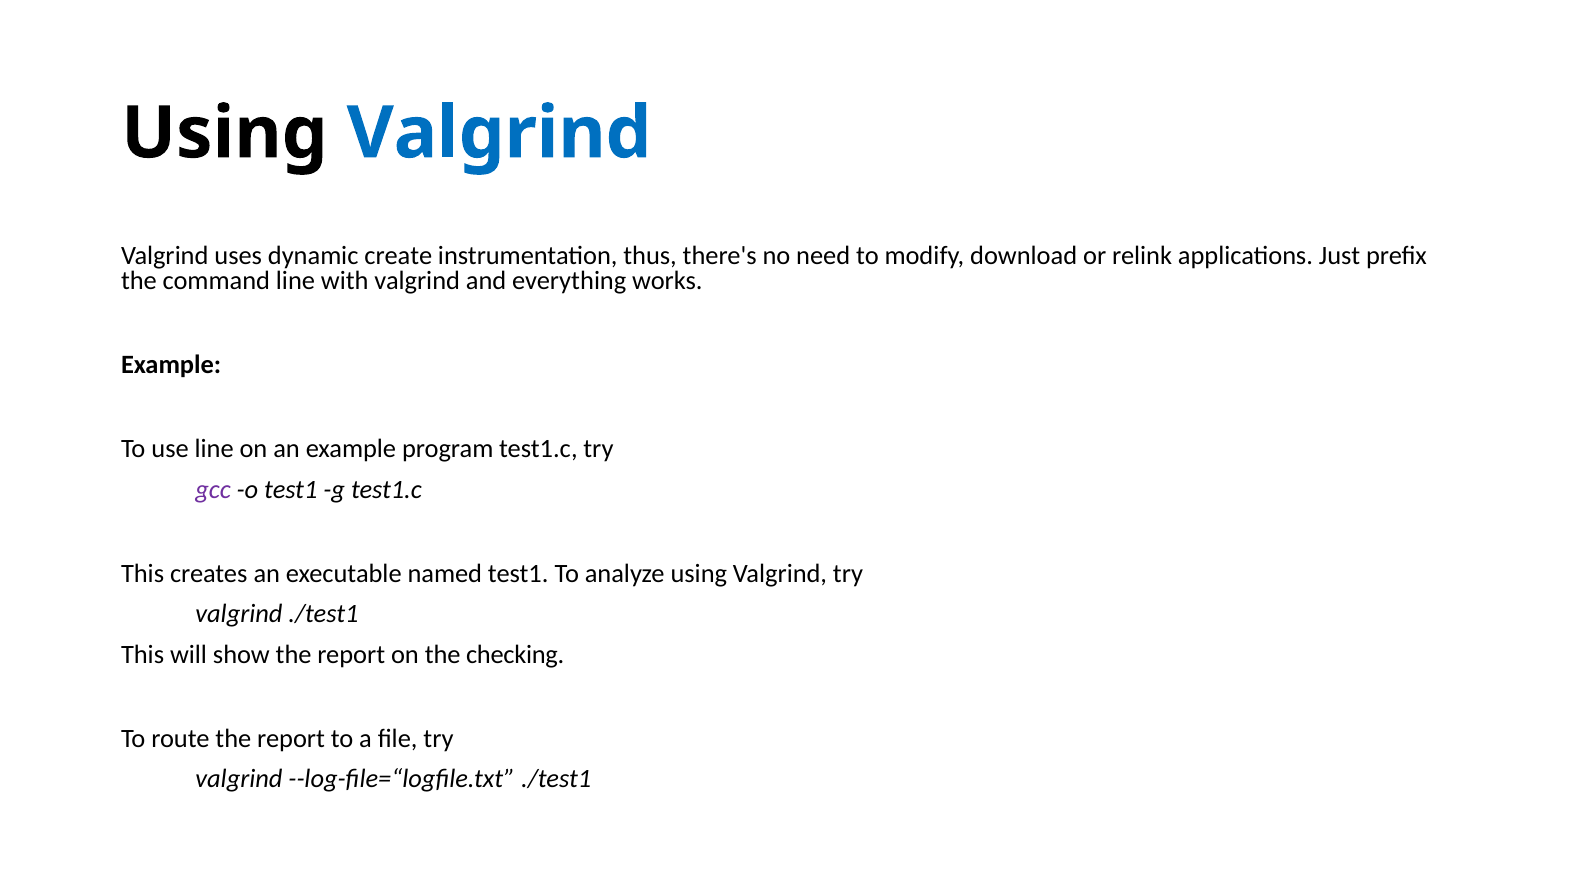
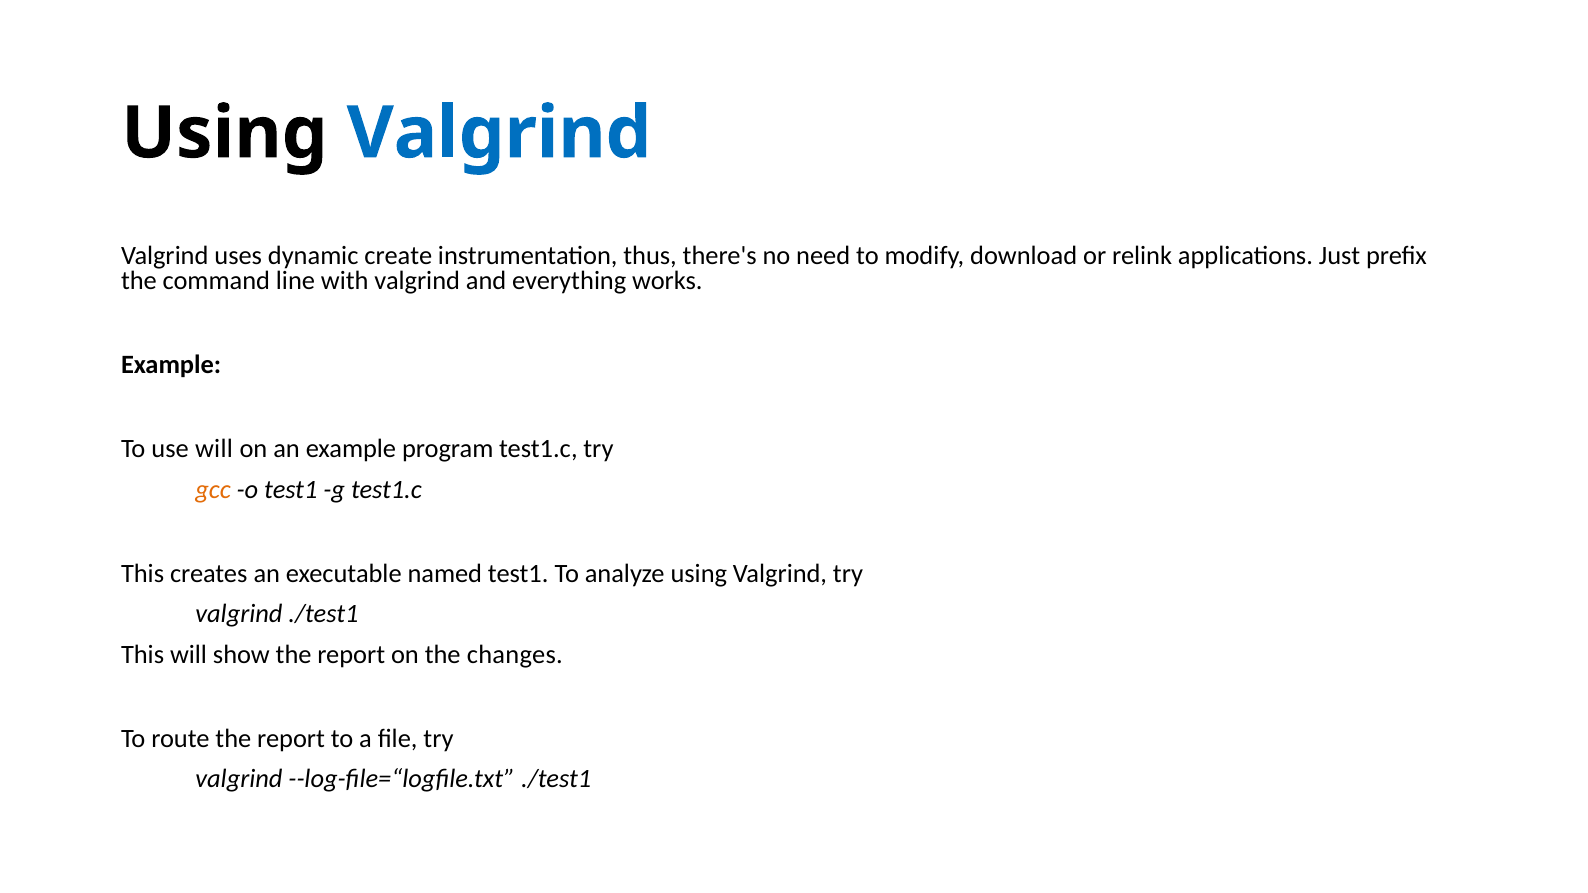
use line: line -> will (214, 449)
gcc colour: purple -> orange (213, 490)
checking: checking -> changes (515, 655)
